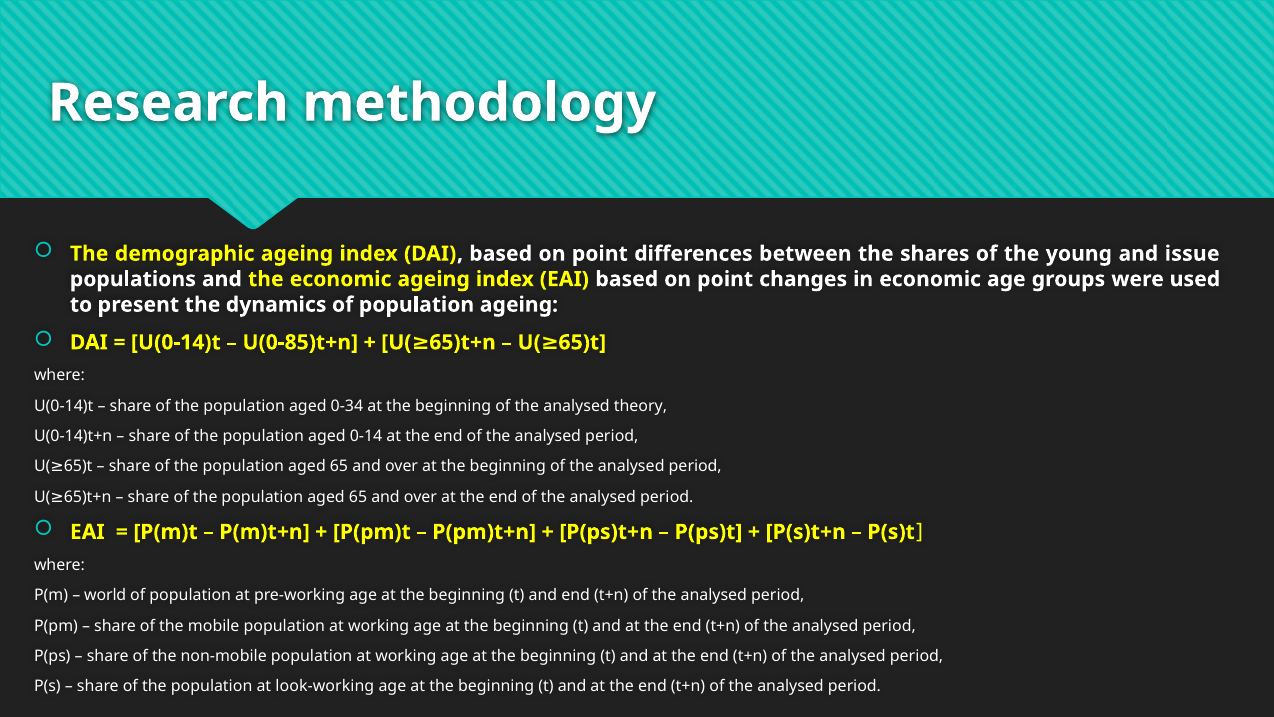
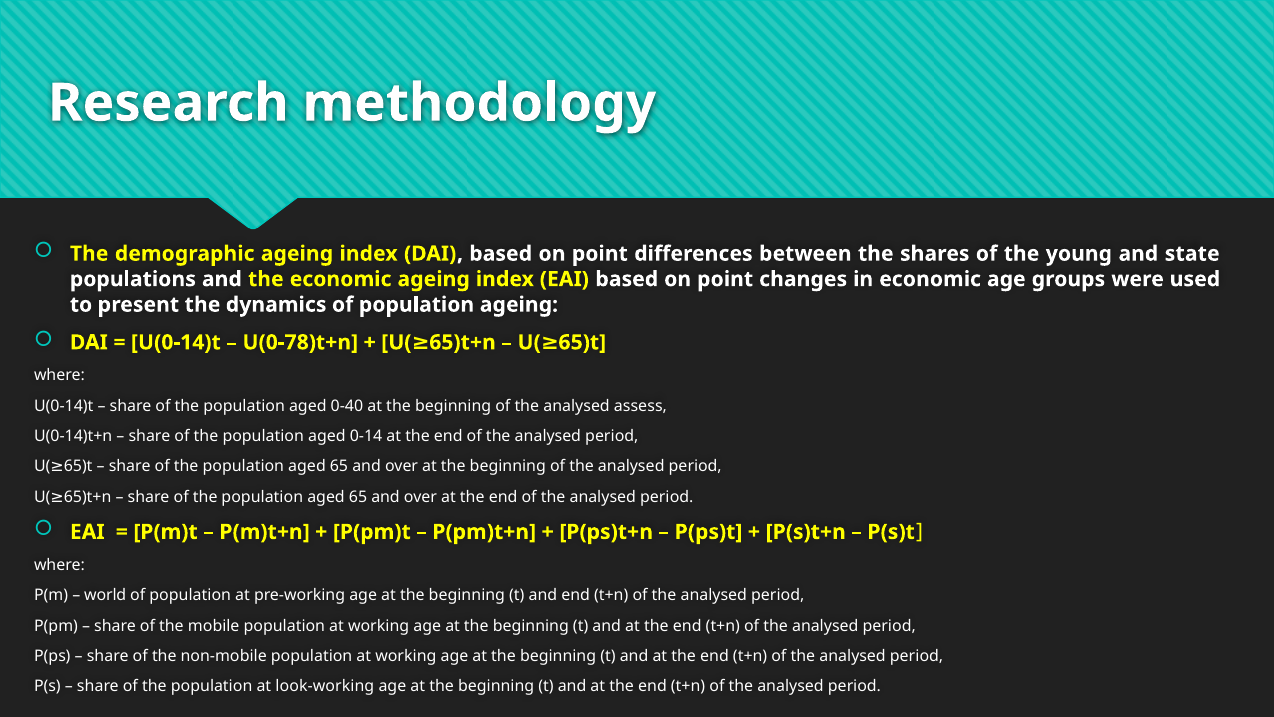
issue: issue -> state (1192, 254)
U(0-85)t+n: U(0-85)t+n -> U(0-78)t+n (300, 342)
0-34: 0-34 -> 0-40 (347, 406)
theory: theory -> assess (640, 406)
